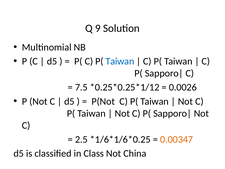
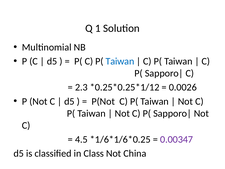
9: 9 -> 1 (98, 28)
7.5: 7.5 -> 2.3 (81, 87)
2.5: 2.5 -> 4.5 (81, 139)
0.00347 colour: orange -> purple (177, 139)
